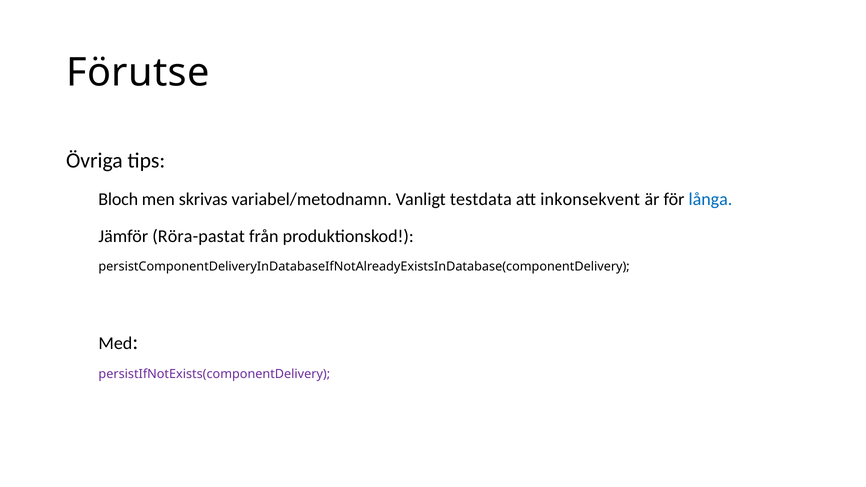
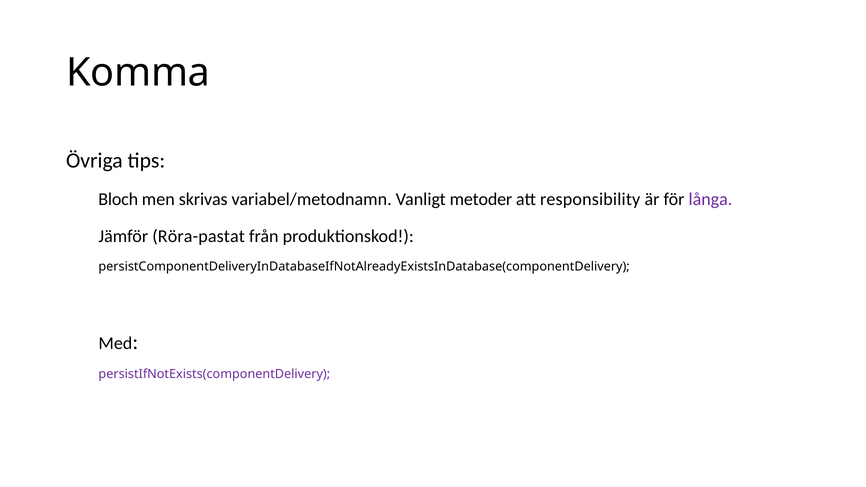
Förutse: Förutse -> Komma (138, 73)
testdata: testdata -> metoder (481, 199)
inkonsekvent: inkonsekvent -> responsibility (590, 199)
långa colour: blue -> purple (710, 199)
